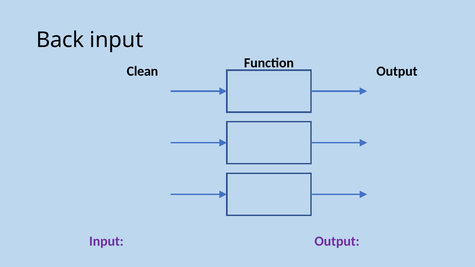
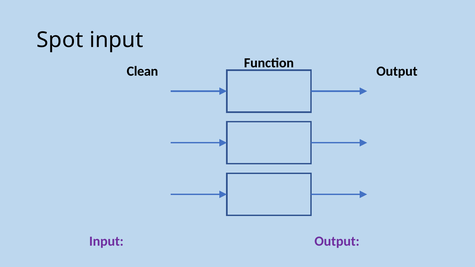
Back: Back -> Spot (60, 40)
